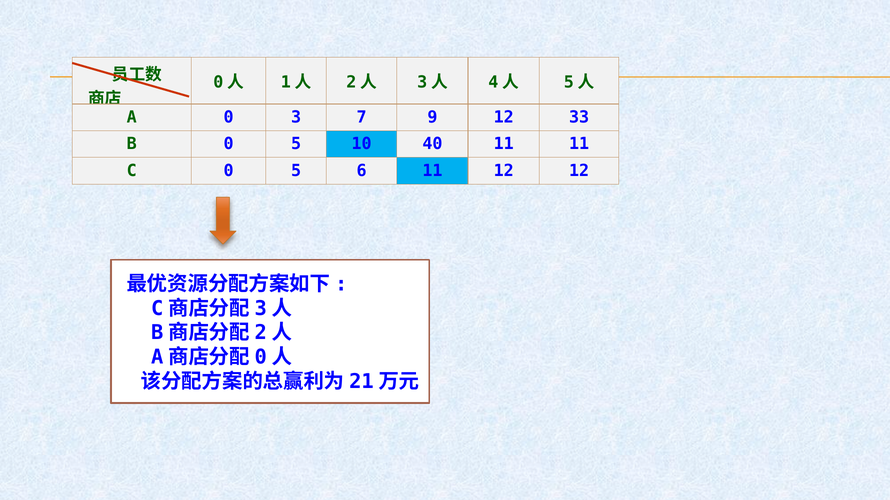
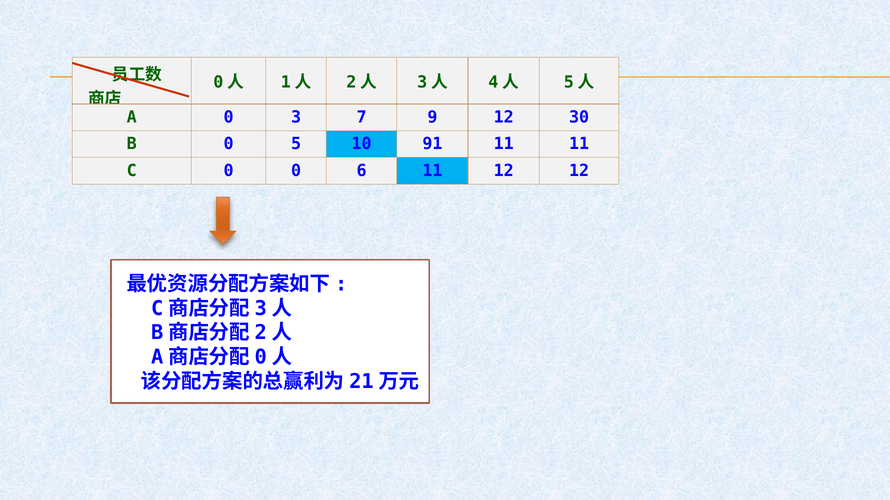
33: 33 -> 30 (579, 117)
40: 40 -> 91 (432, 144)
C 0 5: 5 -> 0 (296, 171)
